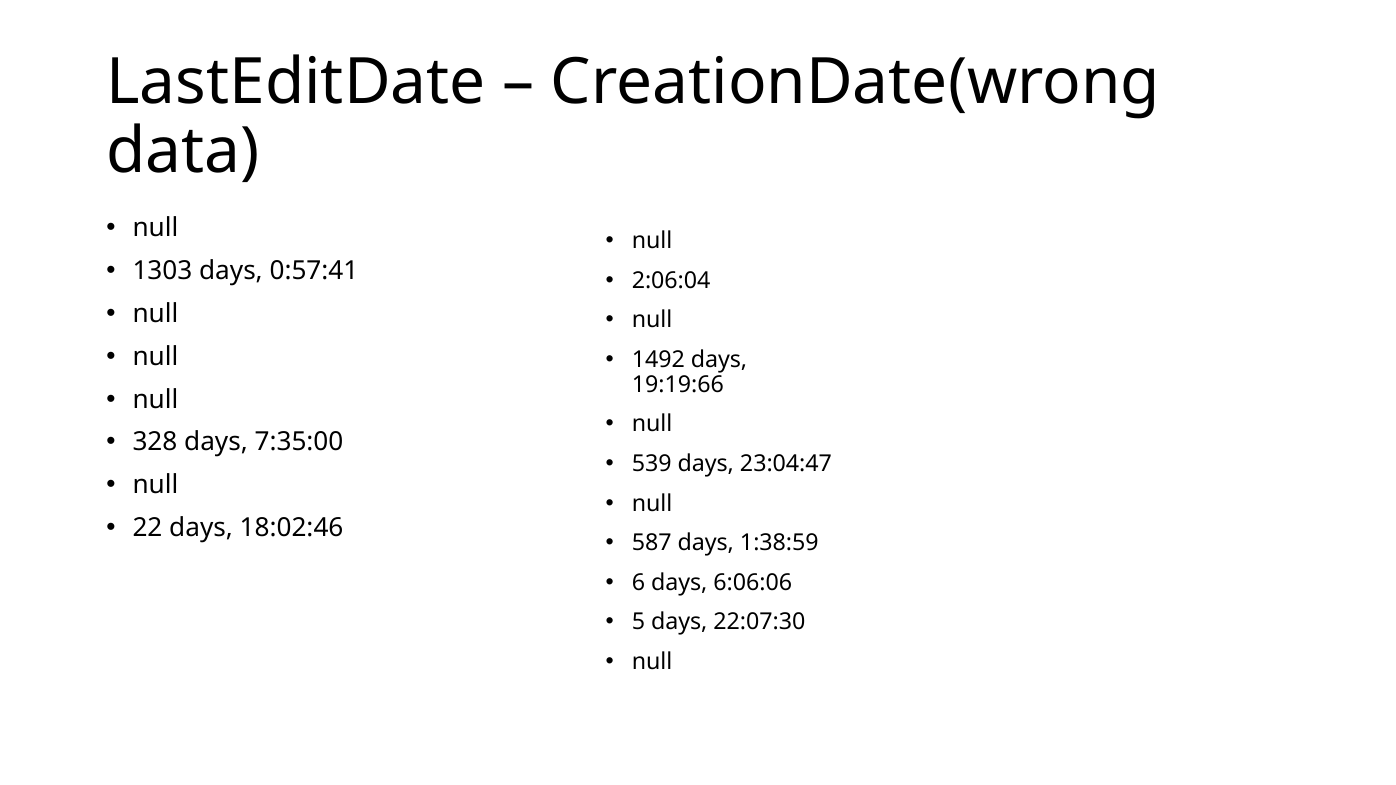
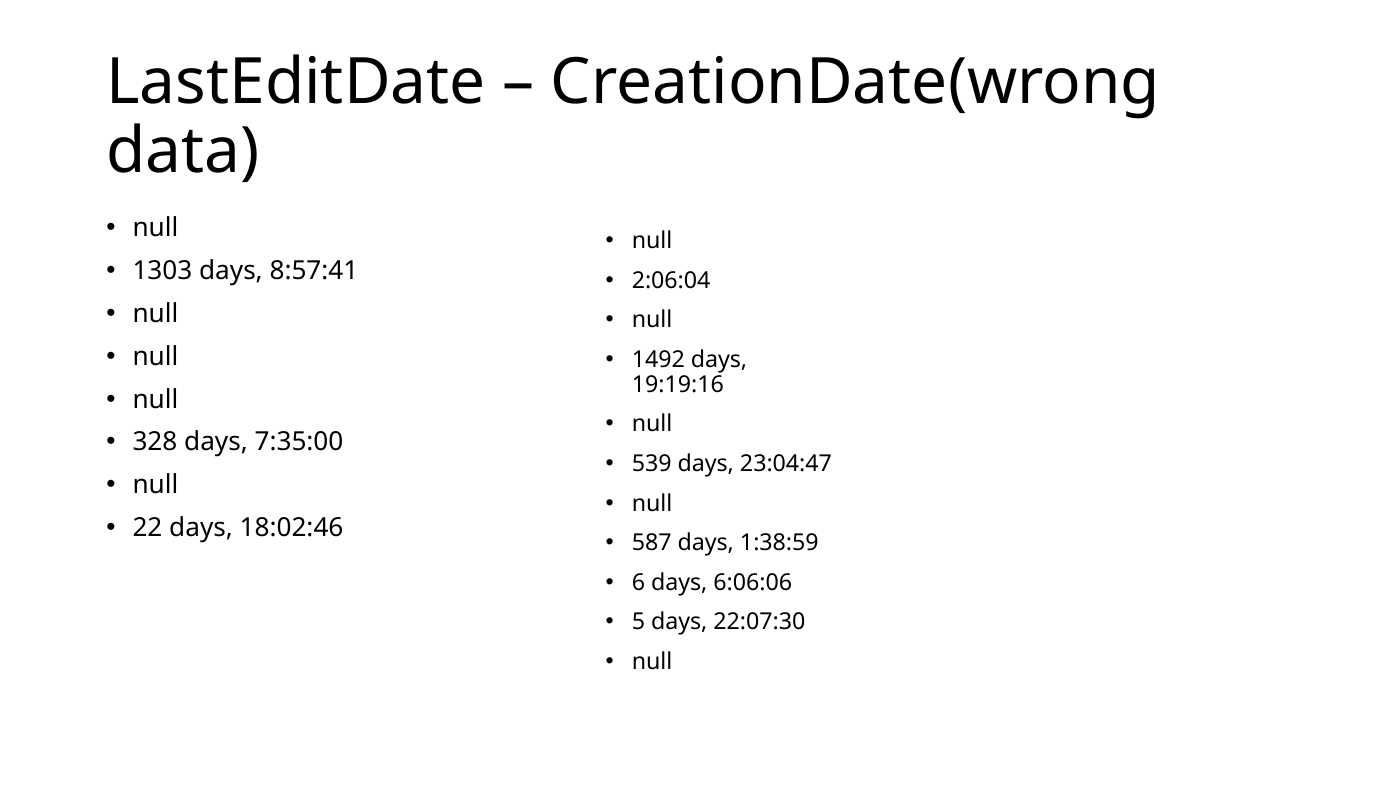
0:57:41: 0:57:41 -> 8:57:41 (314, 271)
19:19:66: 19:19:66 -> 19:19:16 (678, 385)
